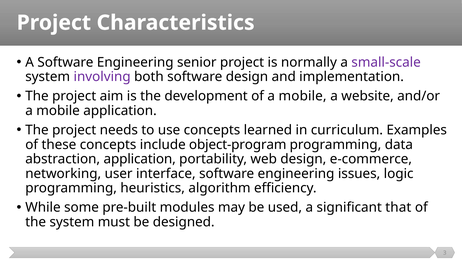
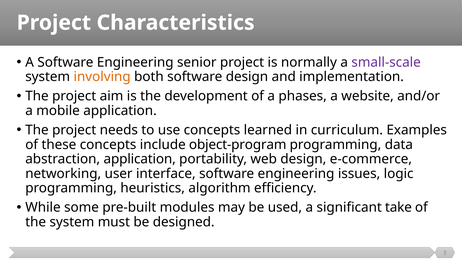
involving colour: purple -> orange (102, 77)
of a mobile: mobile -> phases (303, 96)
that: that -> take (398, 207)
